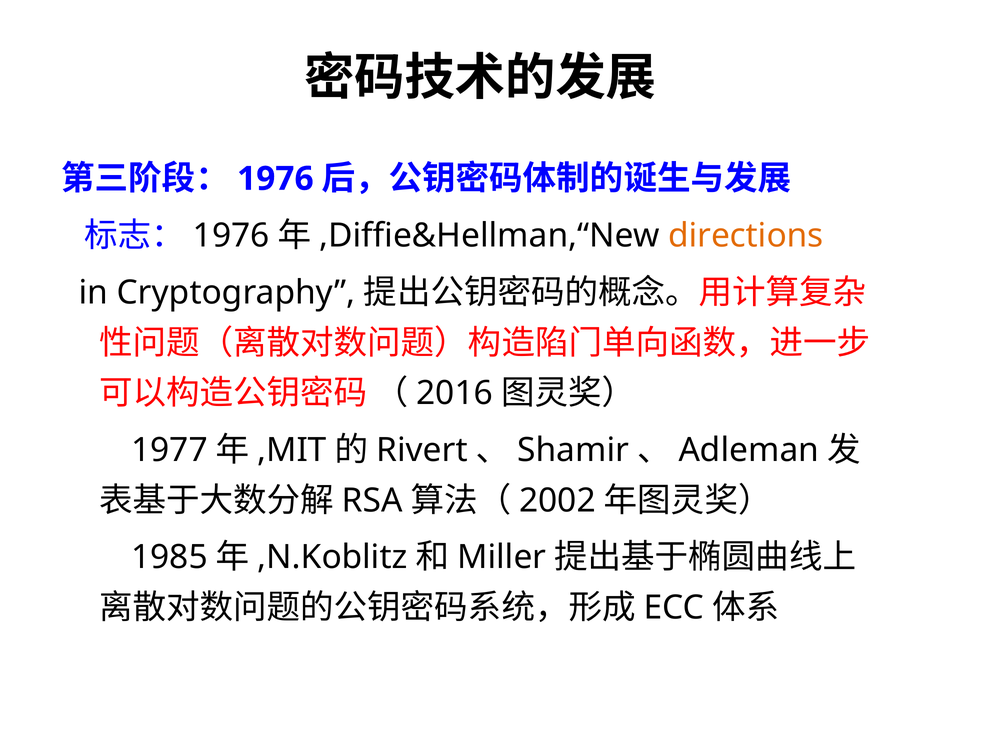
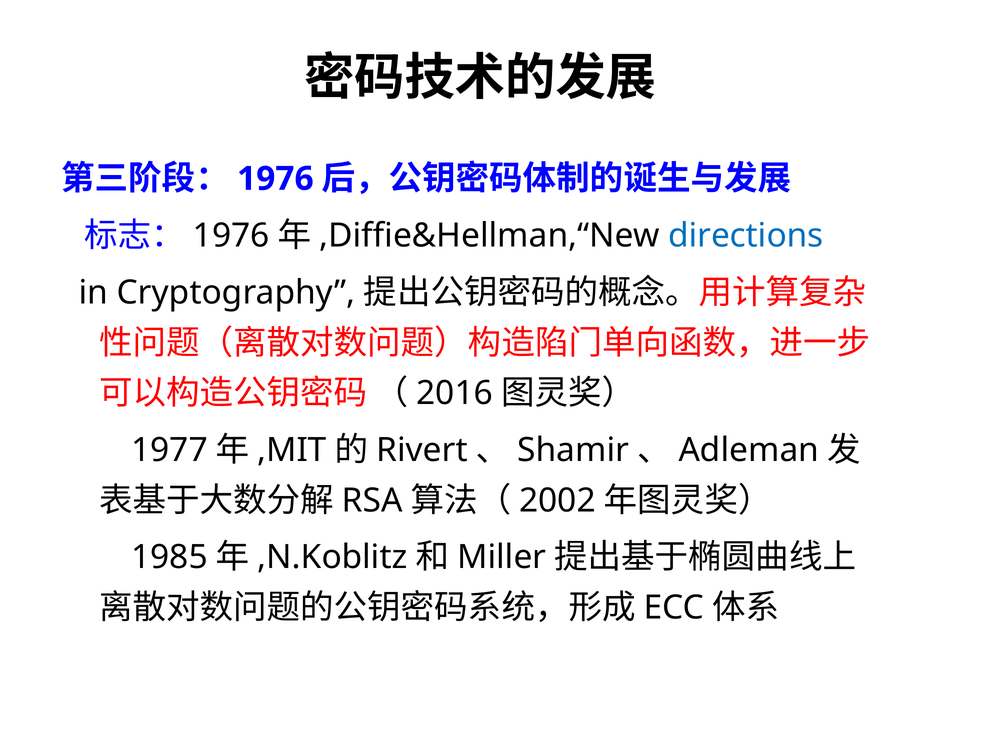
directions colour: orange -> blue (746, 236)
